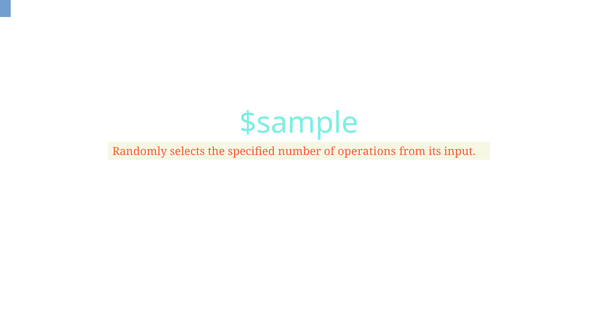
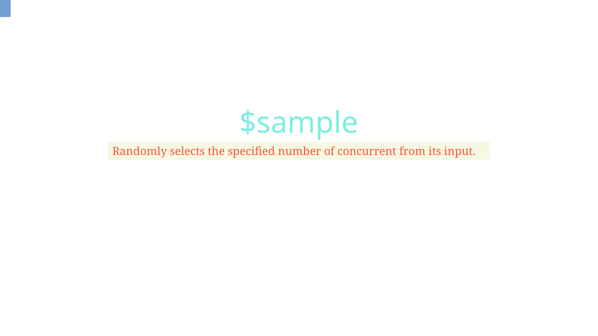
operations: operations -> concurrent (367, 152)
